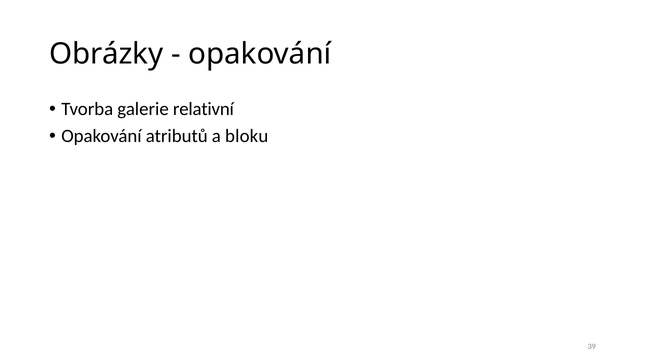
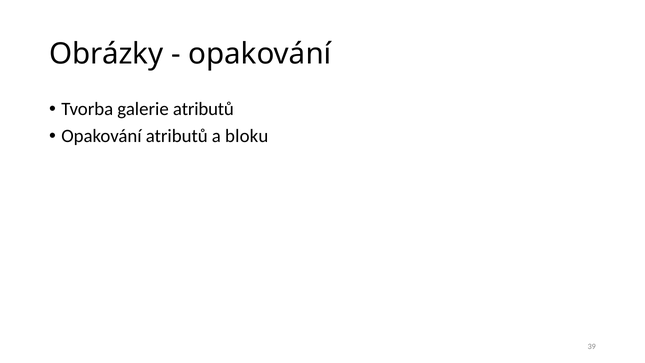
galerie relativní: relativní -> atributů (203, 109)
